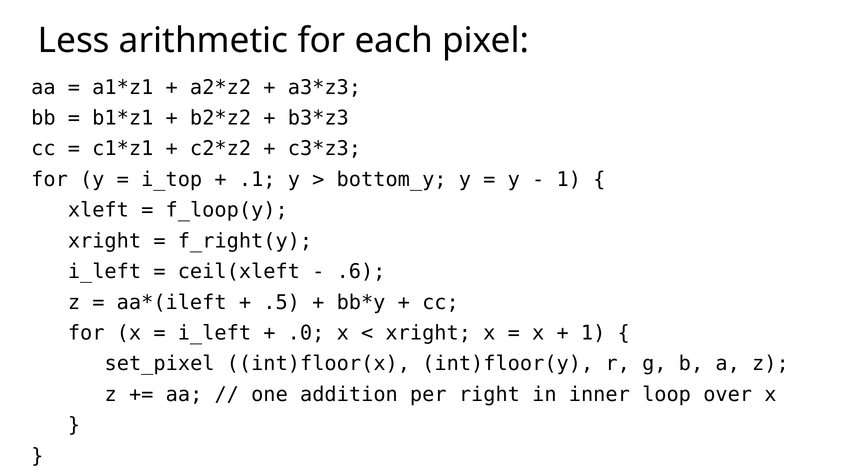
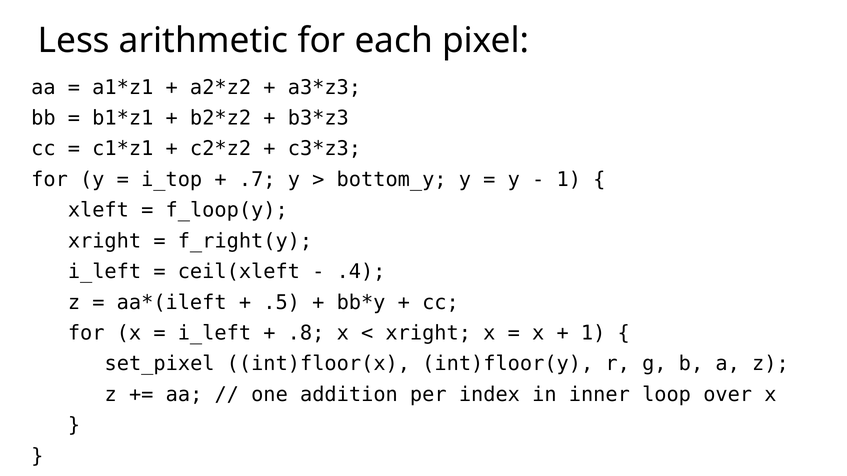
.1: .1 -> .7 (257, 180)
.6: .6 -> .4 (361, 272)
.0: .0 -> .8 (306, 333)
right: right -> index (489, 395)
